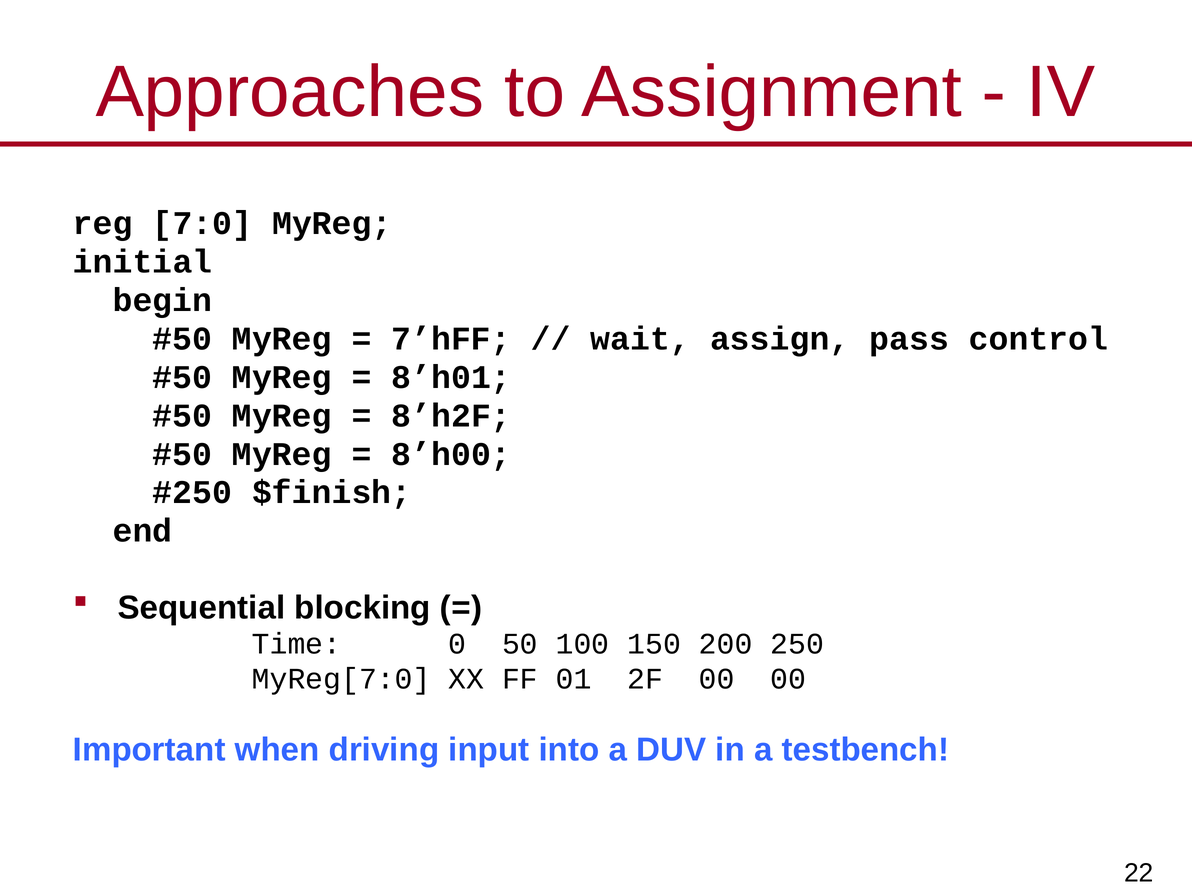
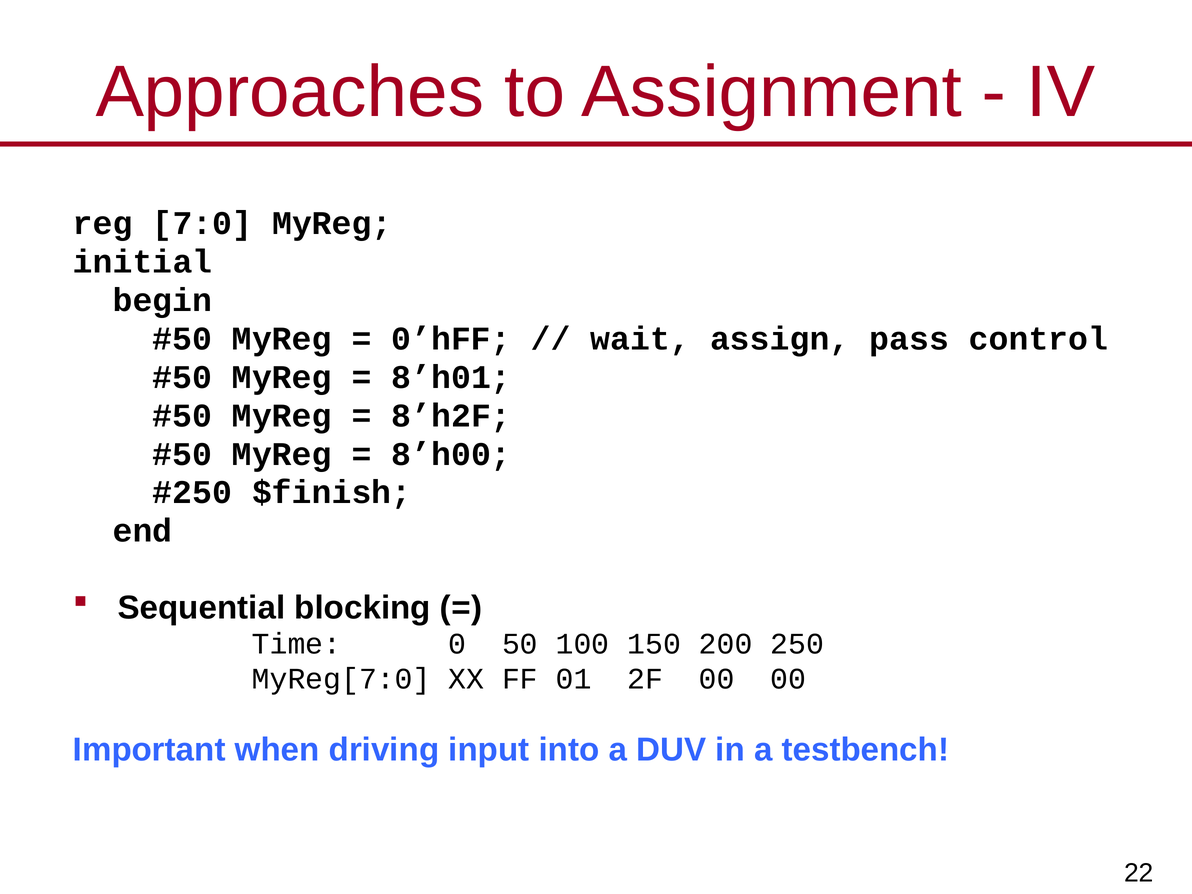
7’hFF: 7’hFF -> 0’hFF (451, 339)
